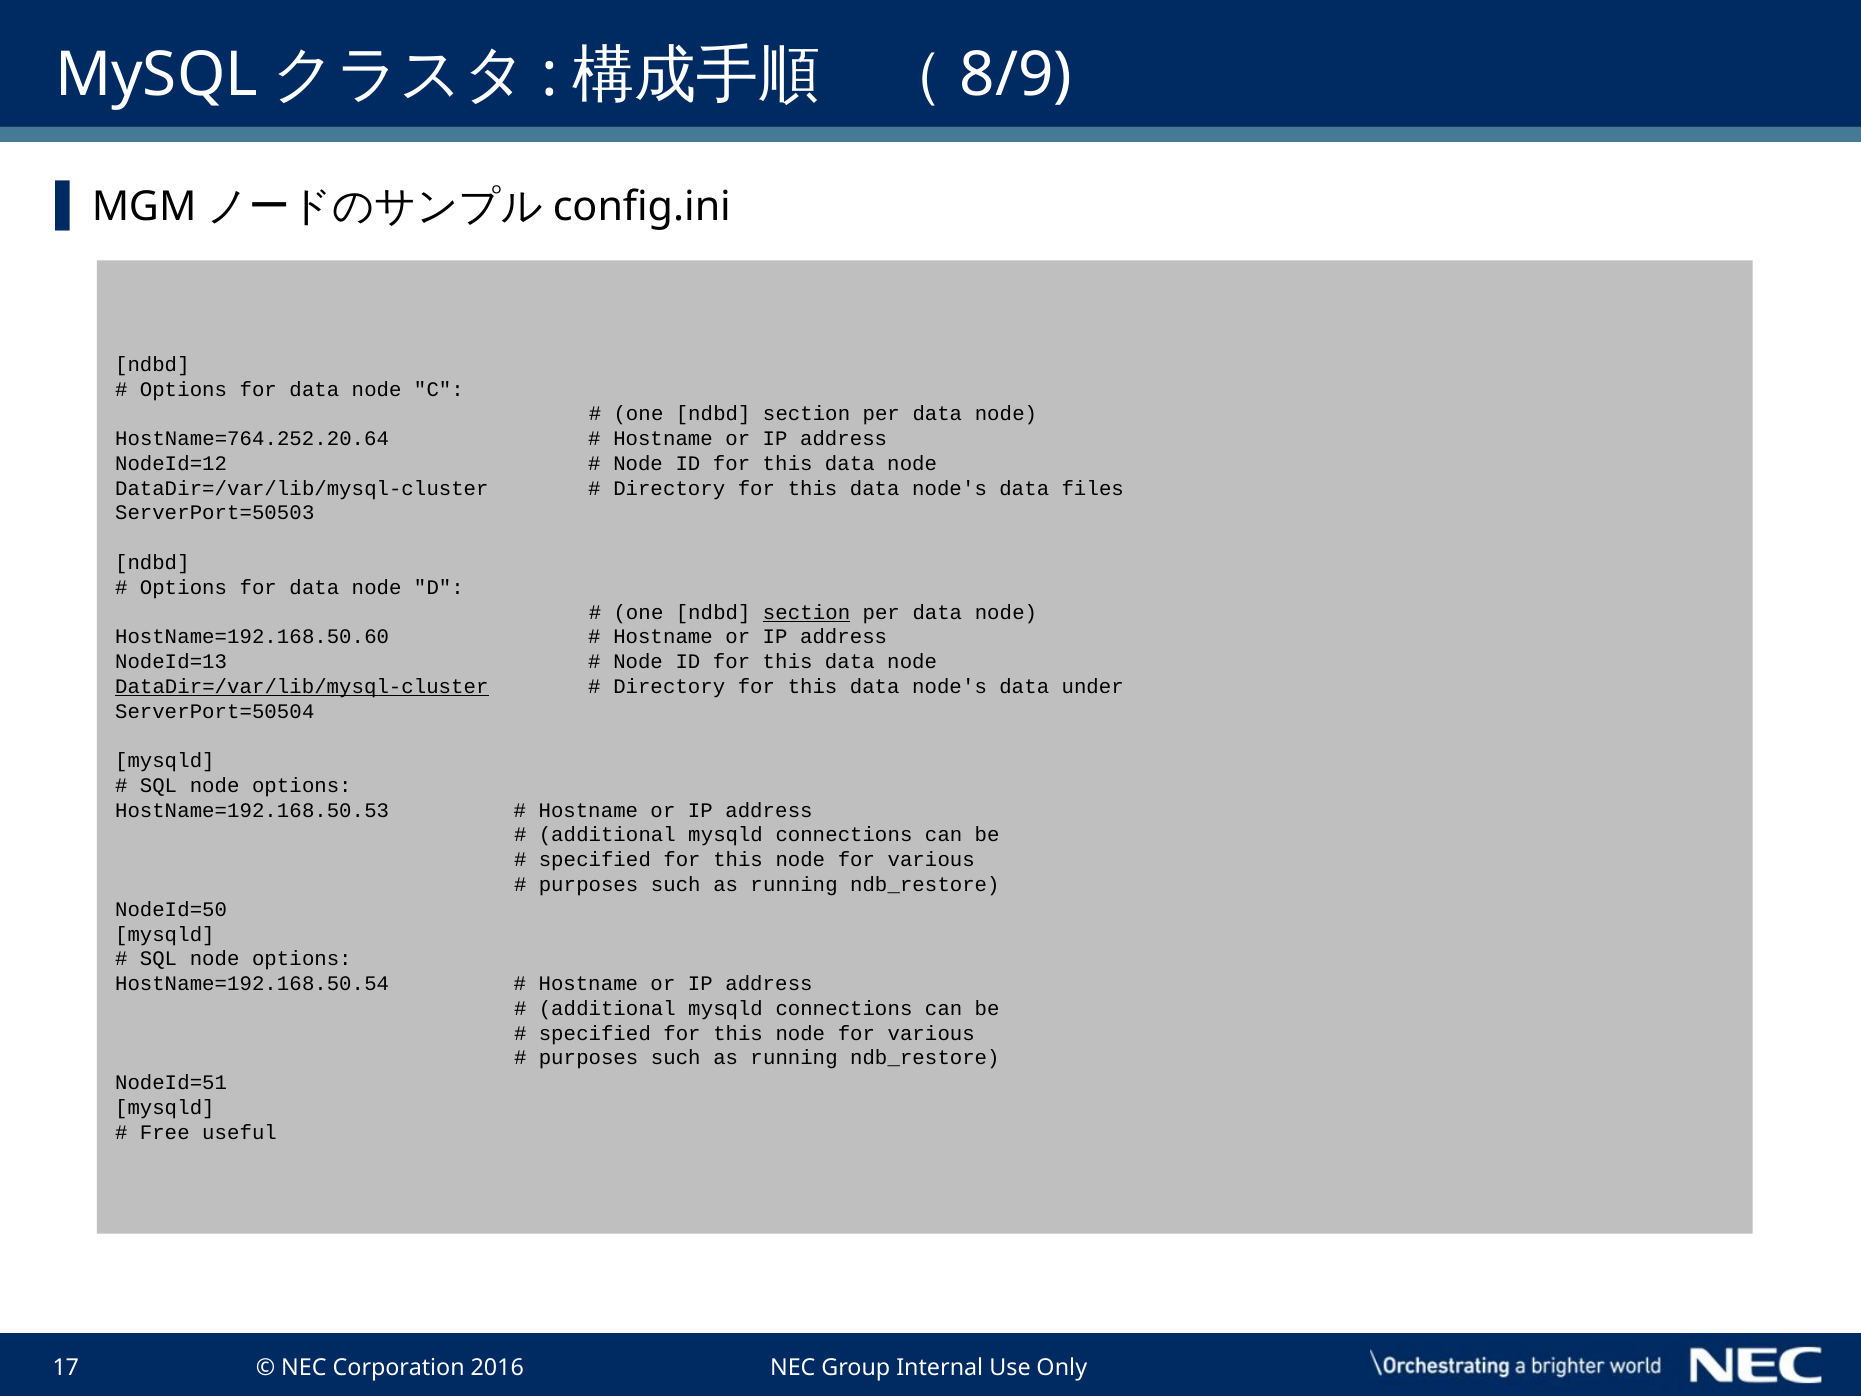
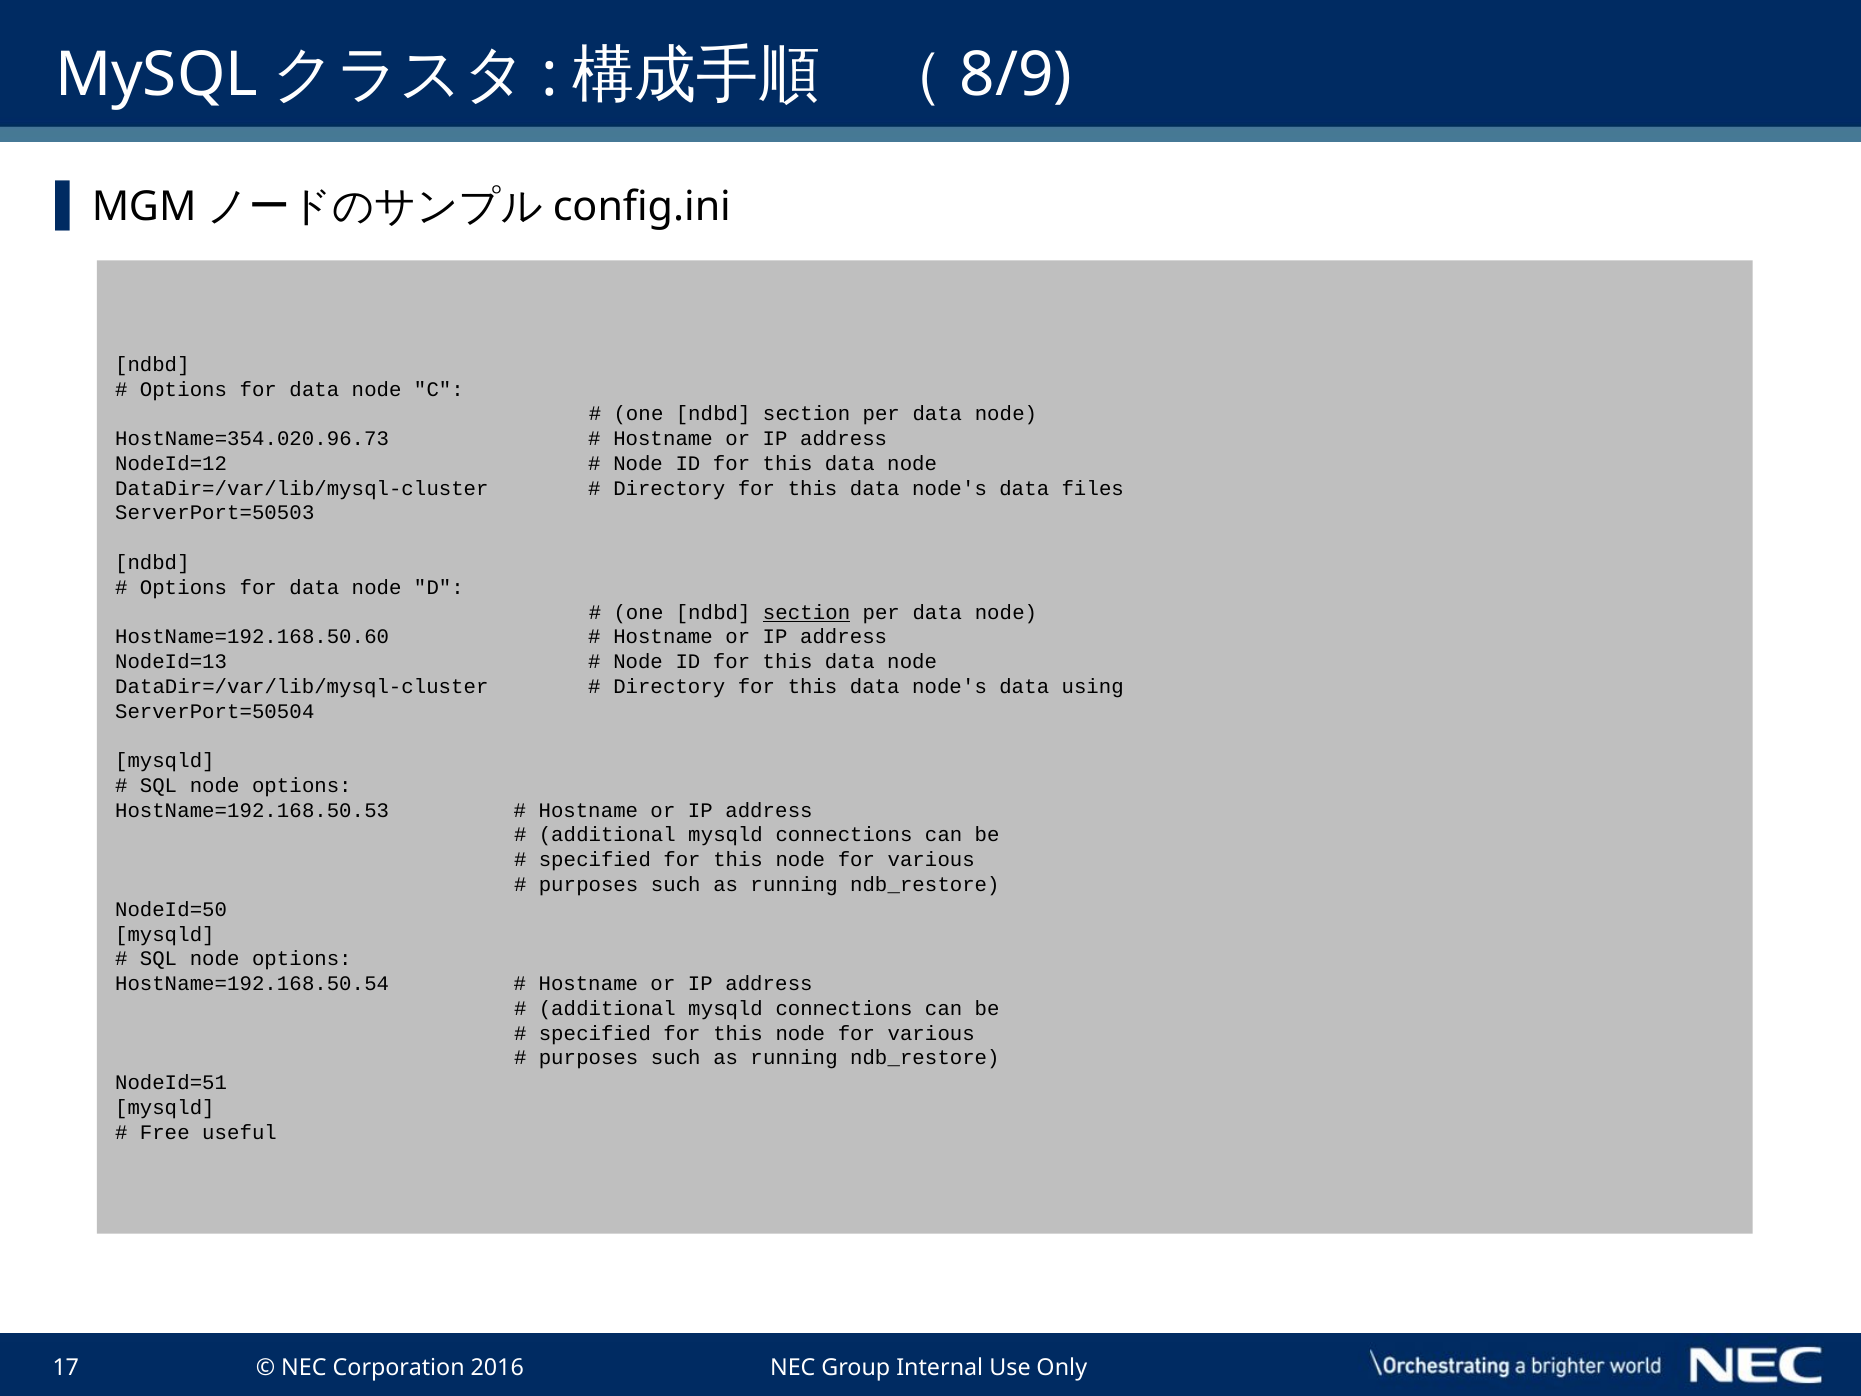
HostName=764.252.20.64: HostName=764.252.20.64 -> HostName=354.020.96.73 (252, 439)
DataDir=/var/lib/mysql-cluster underline: present -> none (302, 686)
under: under -> using (1093, 686)
